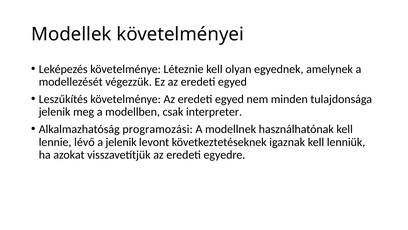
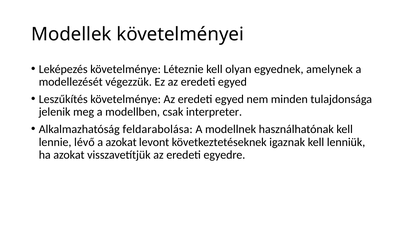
programozási: programozási -> feldarabolása (158, 129)
a jelenik: jelenik -> azokat (121, 142)
